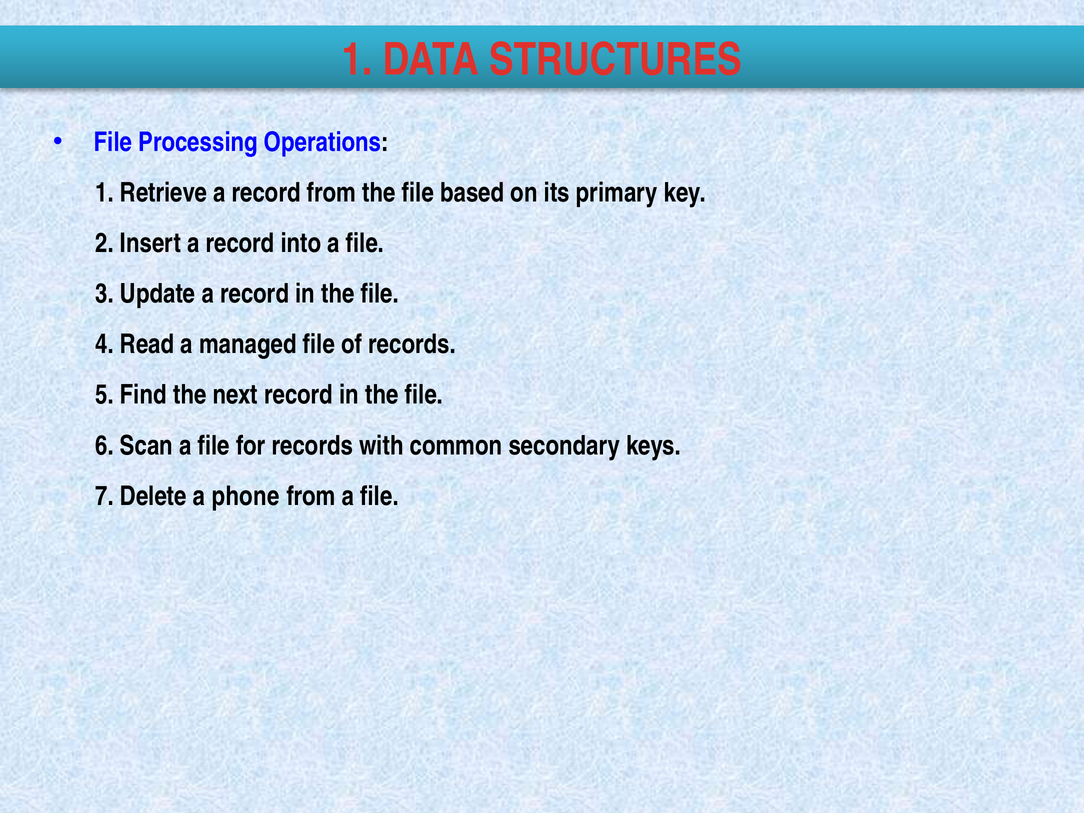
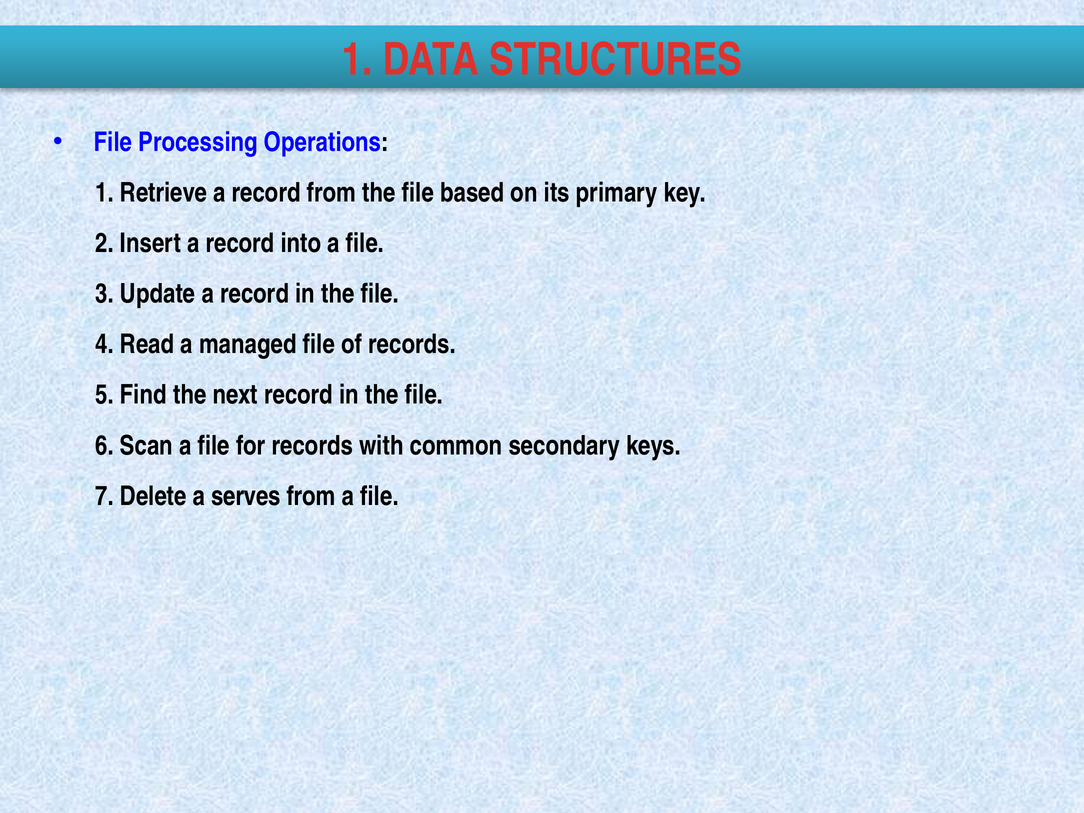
phone: phone -> serves (246, 496)
